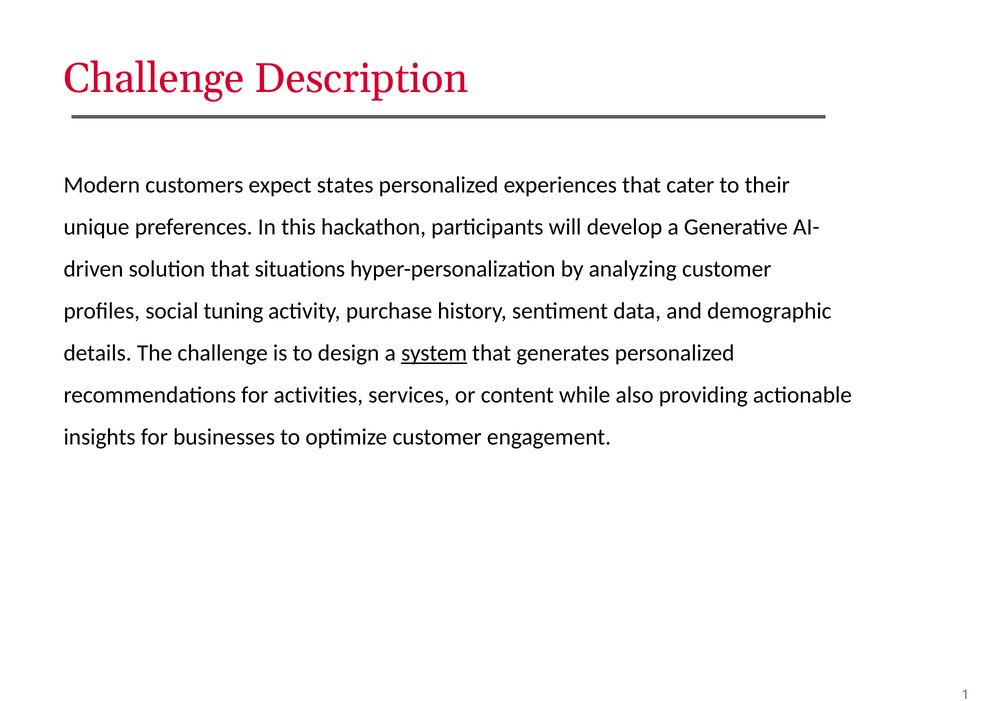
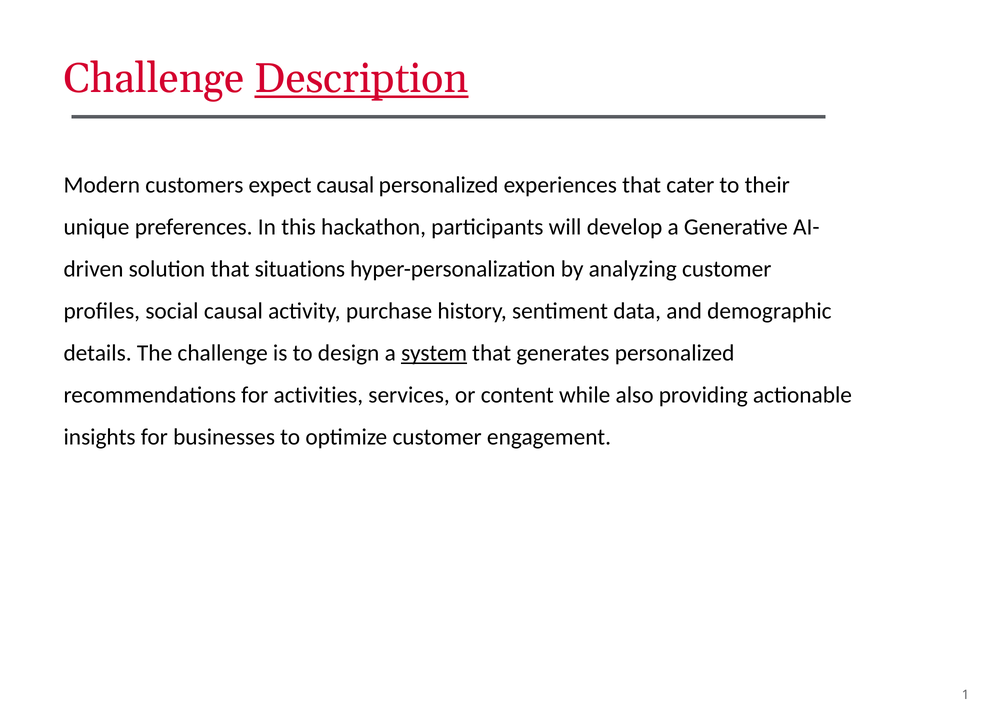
Description underline: none -> present (361, 79)
expect states: states -> causal (345, 185)
social tuning: tuning -> causal (233, 311)
